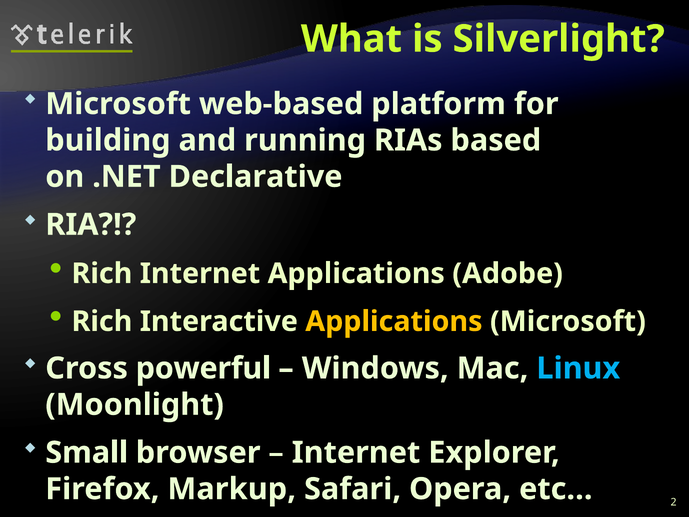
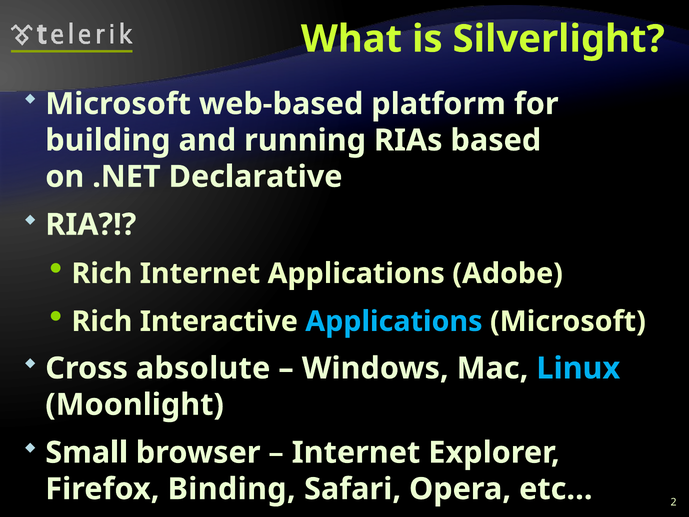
Applications colour: yellow -> light blue (394, 321)
powerful: powerful -> absolute (203, 368)
Markup: Markup -> Binding (232, 489)
